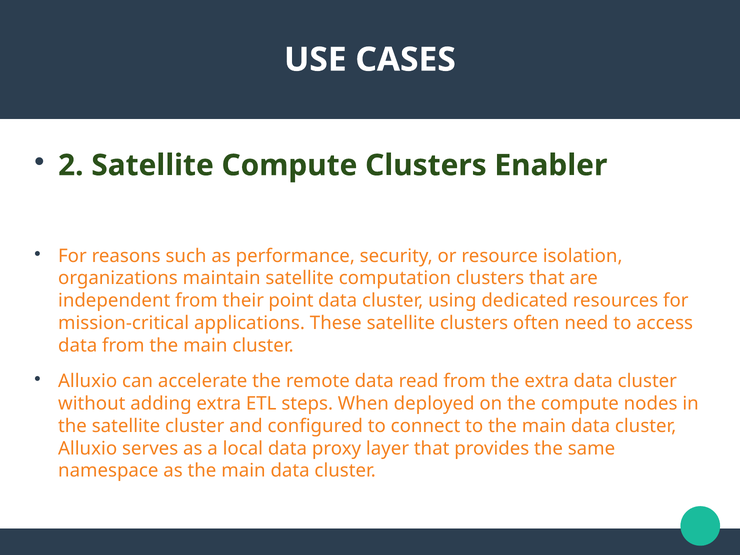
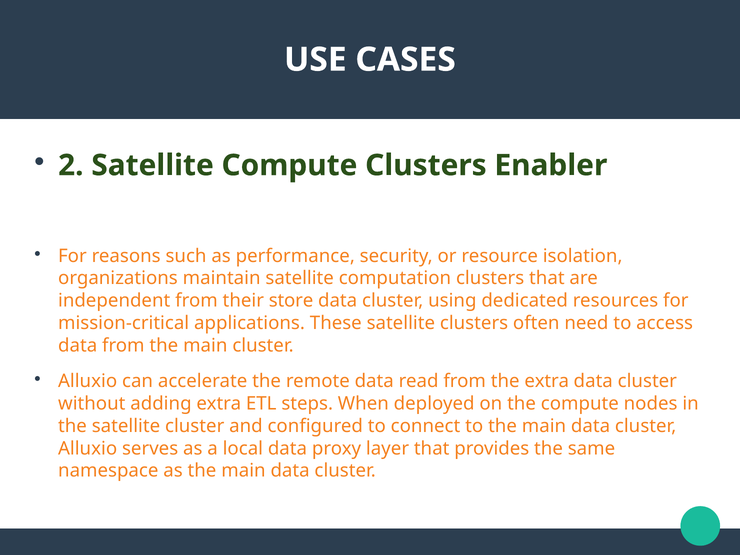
point: point -> store (291, 301)
